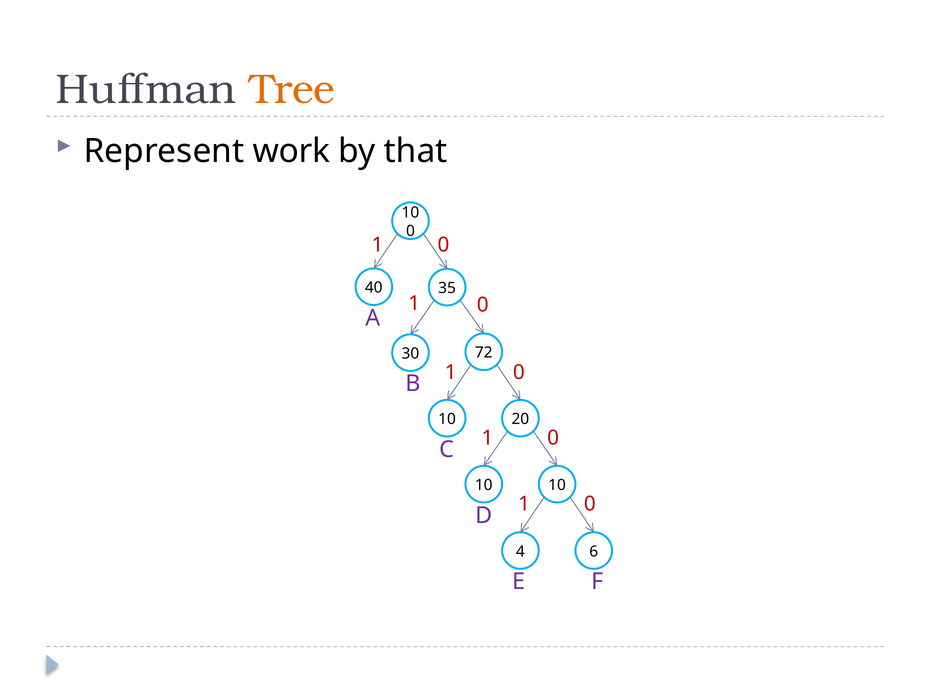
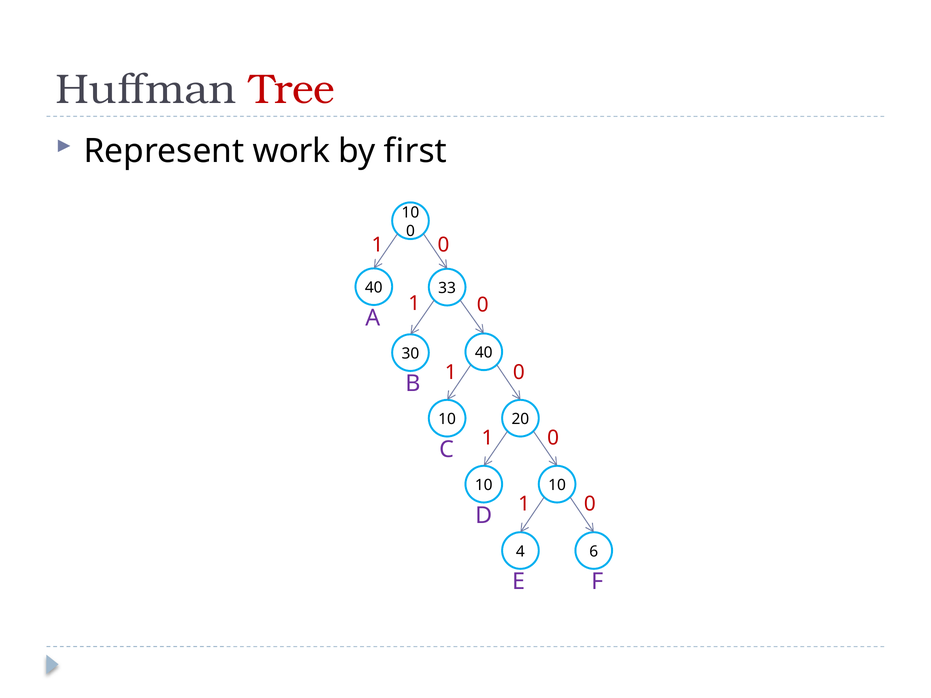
Tree colour: orange -> red (292, 90)
that: that -> first (415, 151)
35: 35 -> 33 (447, 288)
30 72: 72 -> 40 (484, 353)
